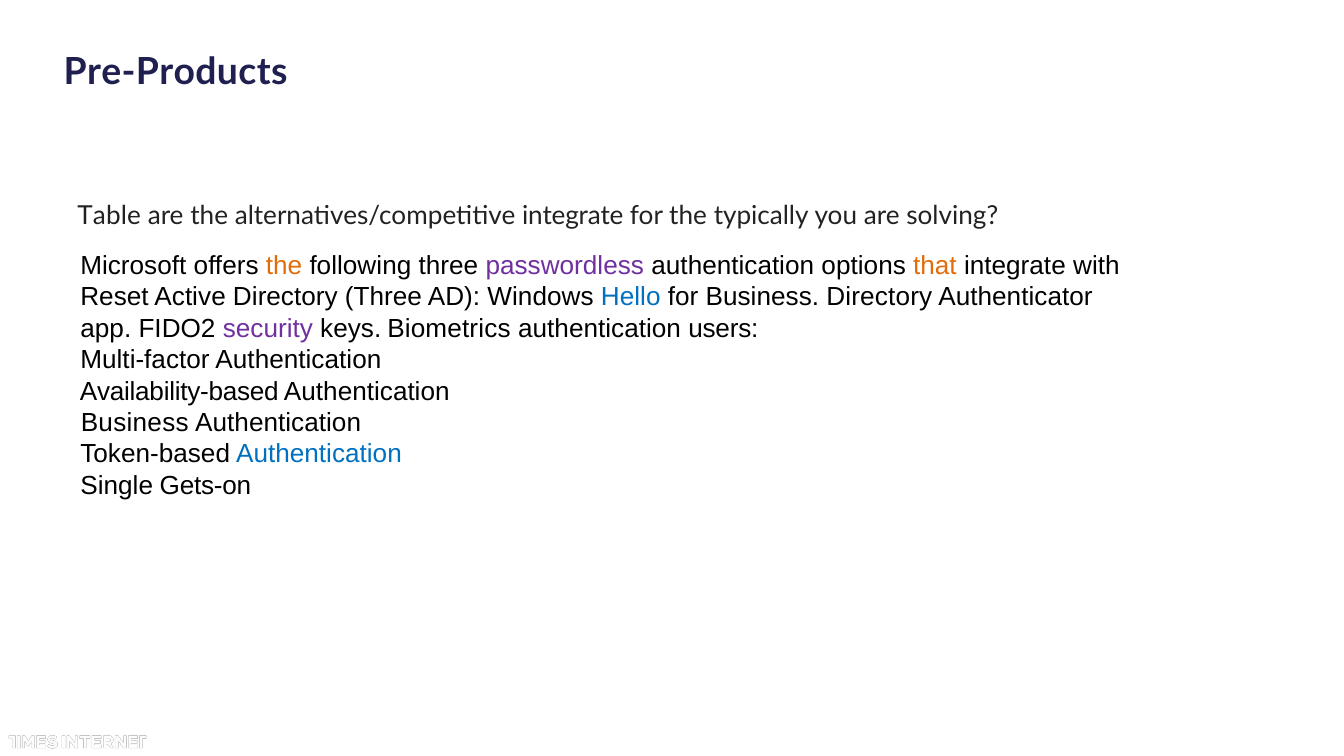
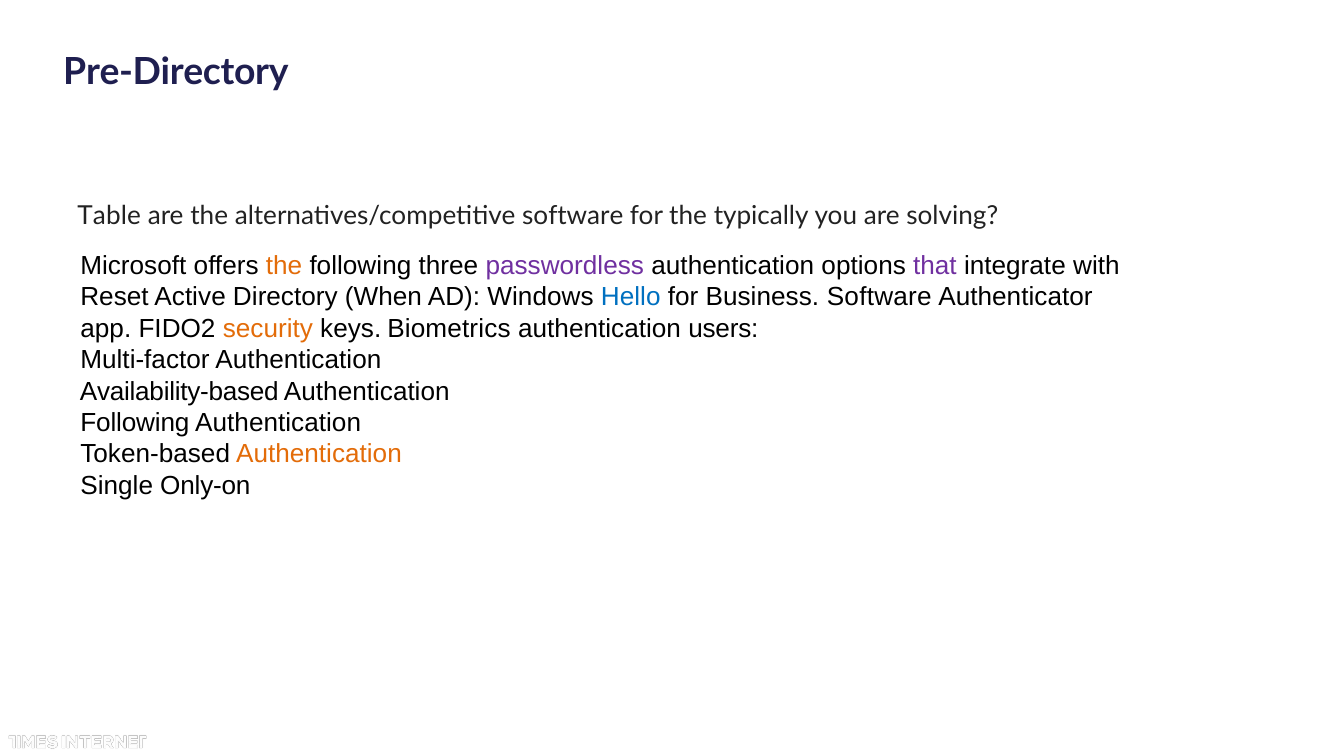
Pre-Products: Pre-Products -> Pre-Directory (176, 72)
alternatives/competitive integrate: integrate -> software (573, 216)
that colour: orange -> purple (935, 266)
Directory Three: Three -> When (383, 297)
Business Directory: Directory -> Software (879, 297)
security colour: purple -> orange (268, 329)
Business: Business -> Following (135, 423)
Authentication colour: blue -> orange (319, 454)
Gets-on: Gets-on -> Only-on (205, 486)
